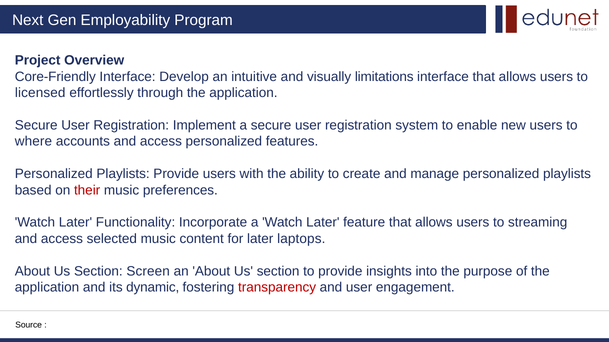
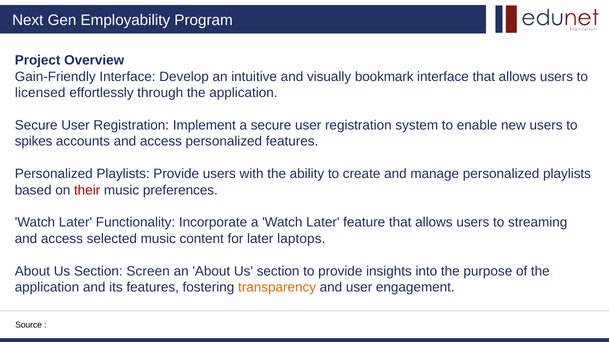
Core-Friendly: Core-Friendly -> Gain-Friendly (55, 77)
limitations: limitations -> bookmark (384, 77)
where: where -> spikes (34, 142)
its dynamic: dynamic -> features (153, 288)
transparency colour: red -> orange (277, 288)
